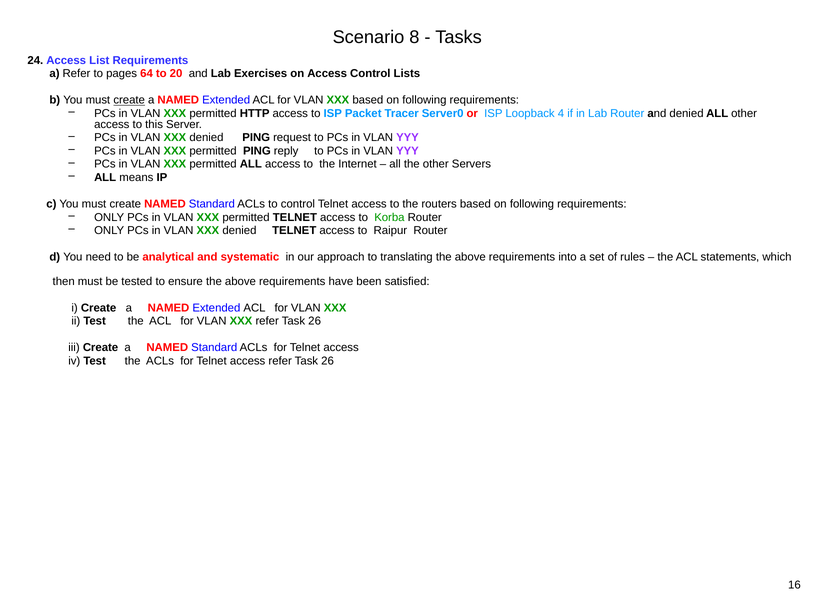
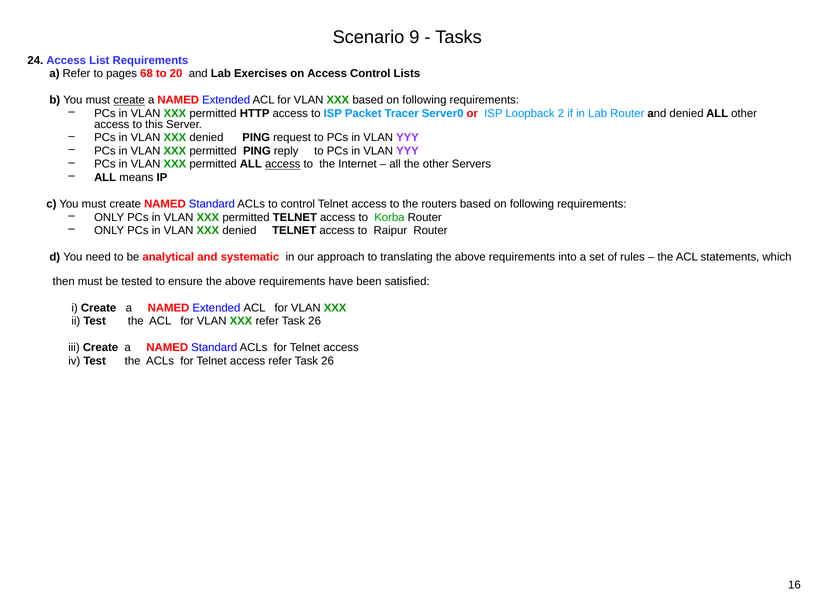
8: 8 -> 9 (414, 37)
64: 64 -> 68 (147, 74)
4: 4 -> 2 (561, 113)
access underline: none -> present (283, 164)
